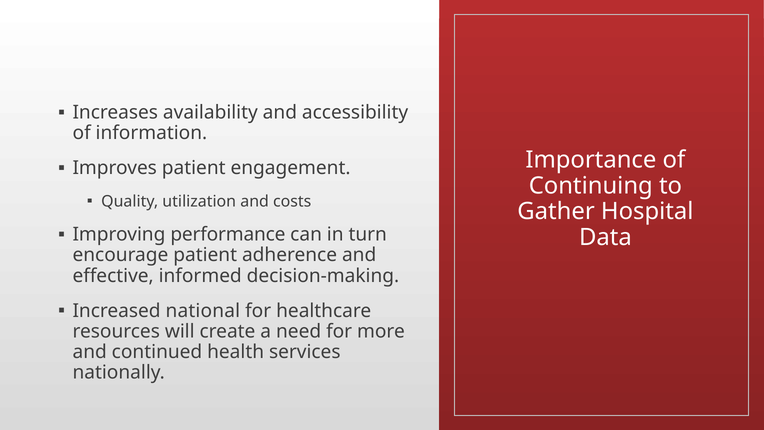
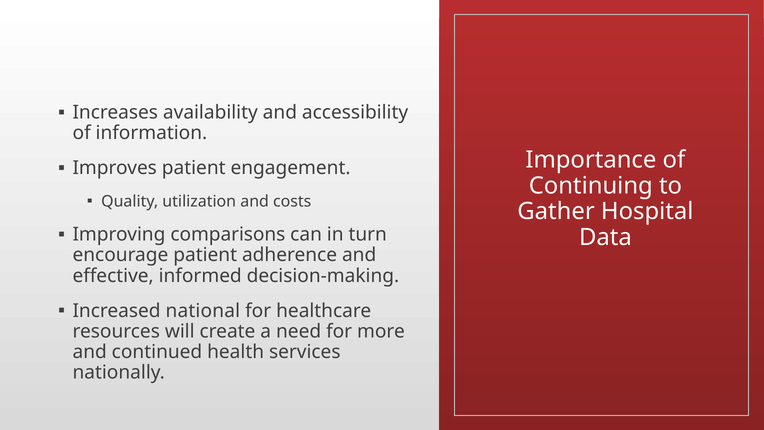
performance: performance -> comparisons (228, 234)
